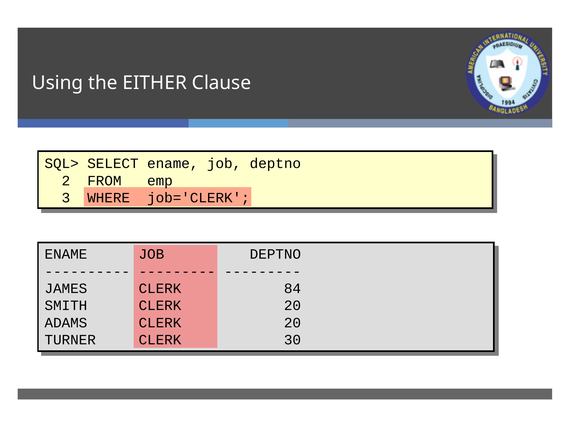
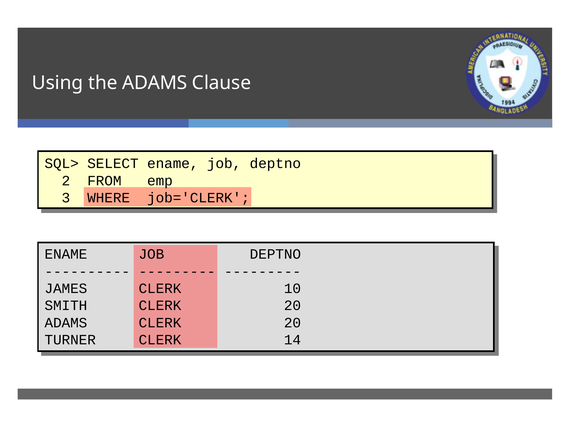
the EITHER: EITHER -> ADAMS (155, 83)
84: 84 -> 10 (292, 288)
30: 30 -> 14 (292, 339)
